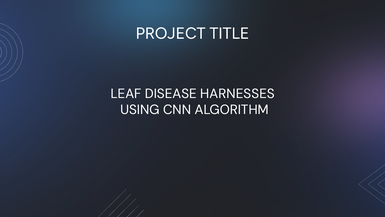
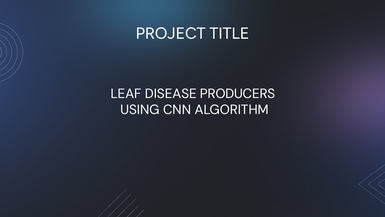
HARNESSES: HARNESSES -> PRODUCERS (238, 93)
